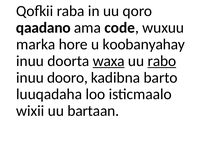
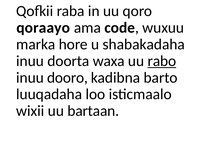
qaadano: qaadano -> qoraayo (43, 28)
koobanyahay: koobanyahay -> shabakadaha (144, 44)
waxa underline: present -> none (109, 61)
